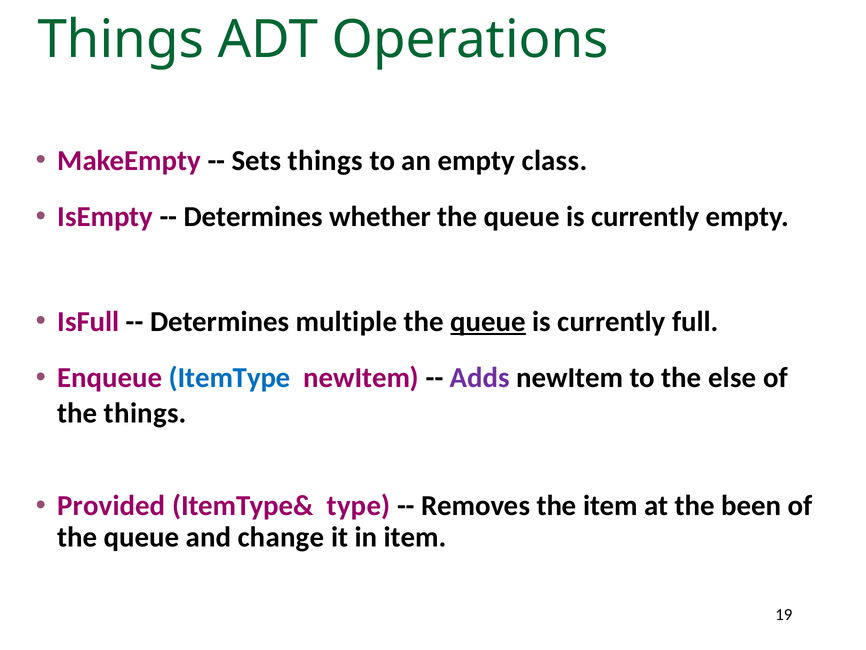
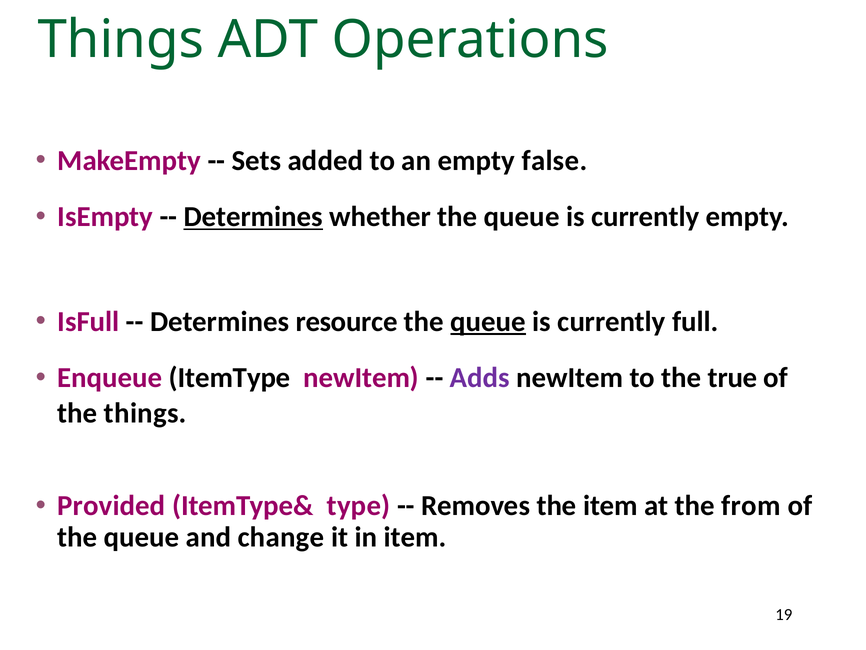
Sets things: things -> added (325, 160)
class: class -> false (554, 160)
Determines underline: none -> present (253, 217)
multiple: multiple -> resource (347, 321)
ItemType colour: blue -> black (230, 377)
else: else -> true (733, 377)
been: been -> from (751, 505)
